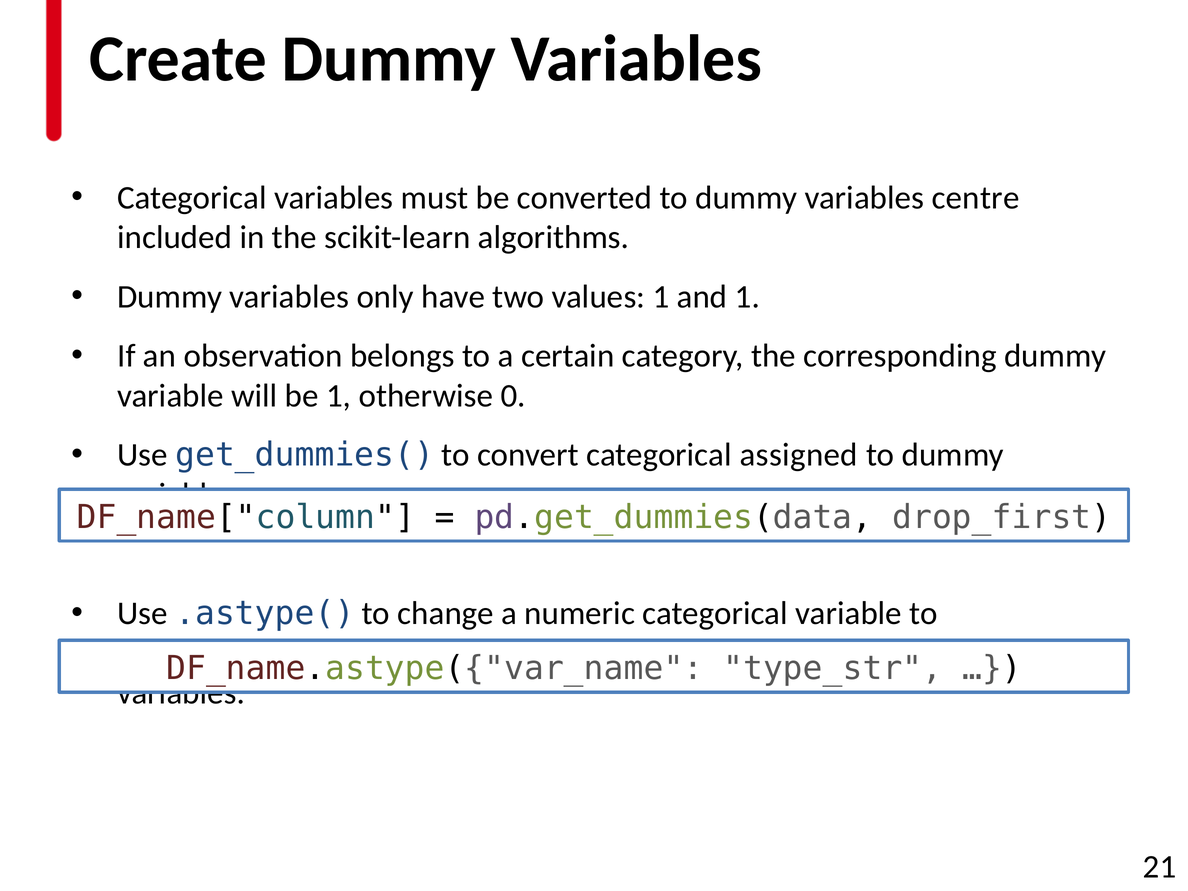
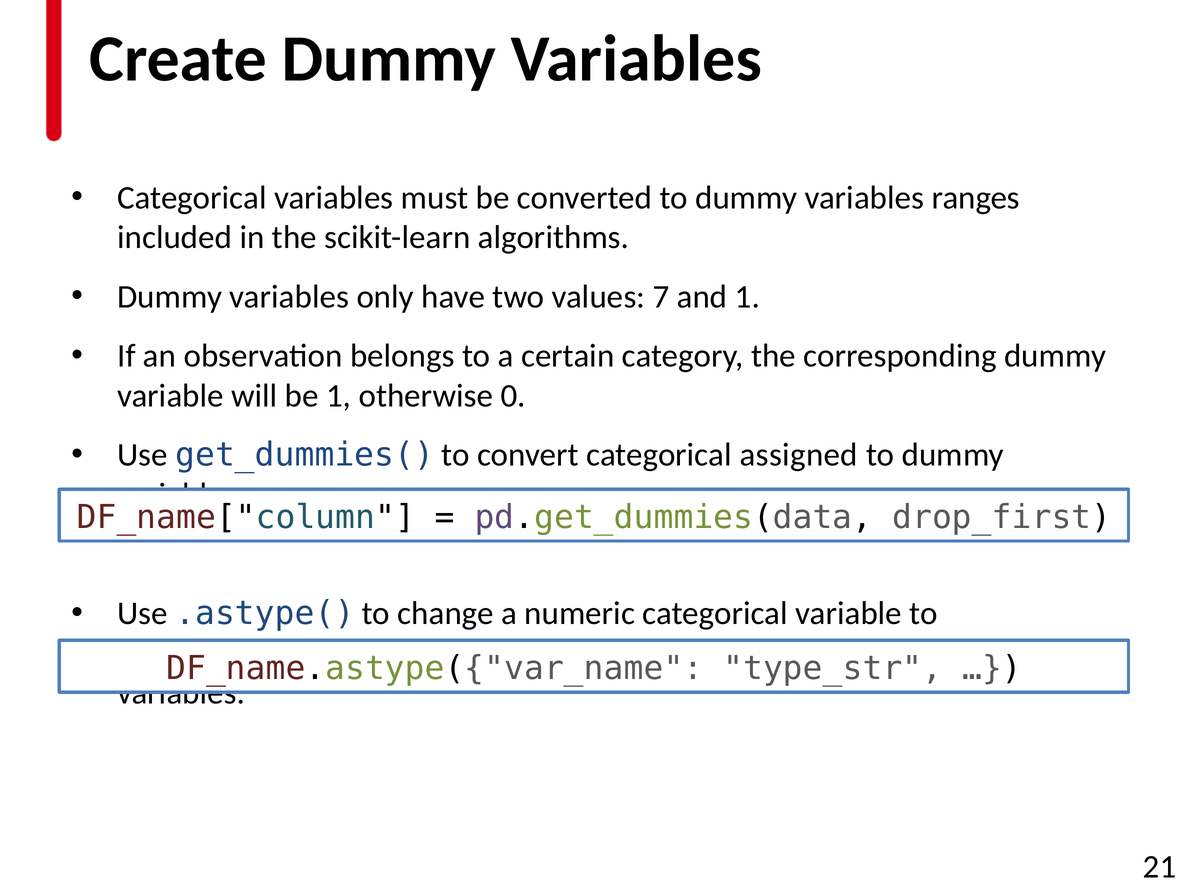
centre: centre -> ranges (976, 198)
values 1: 1 -> 7 (661, 297)
